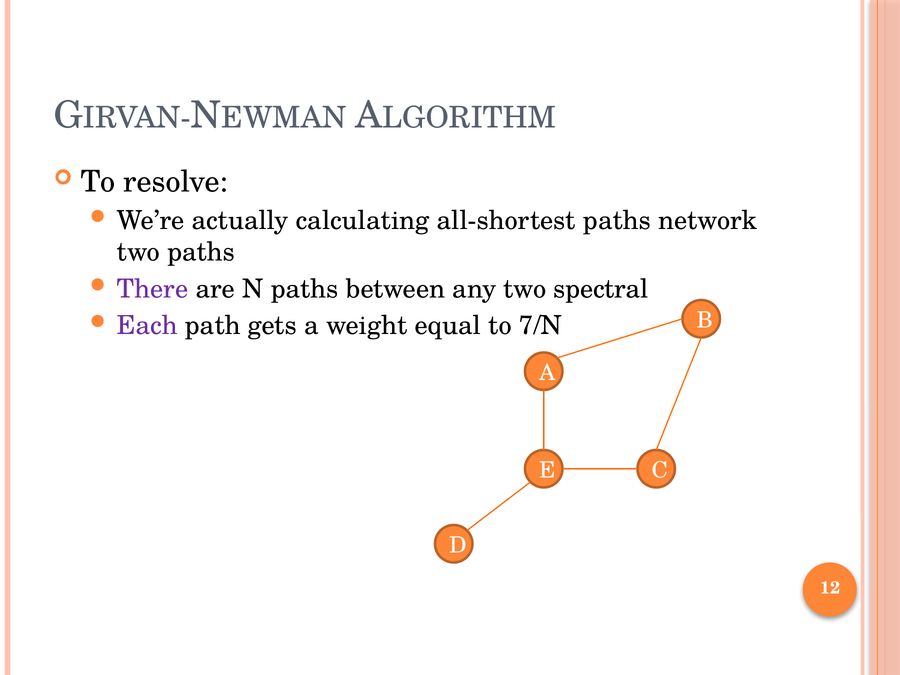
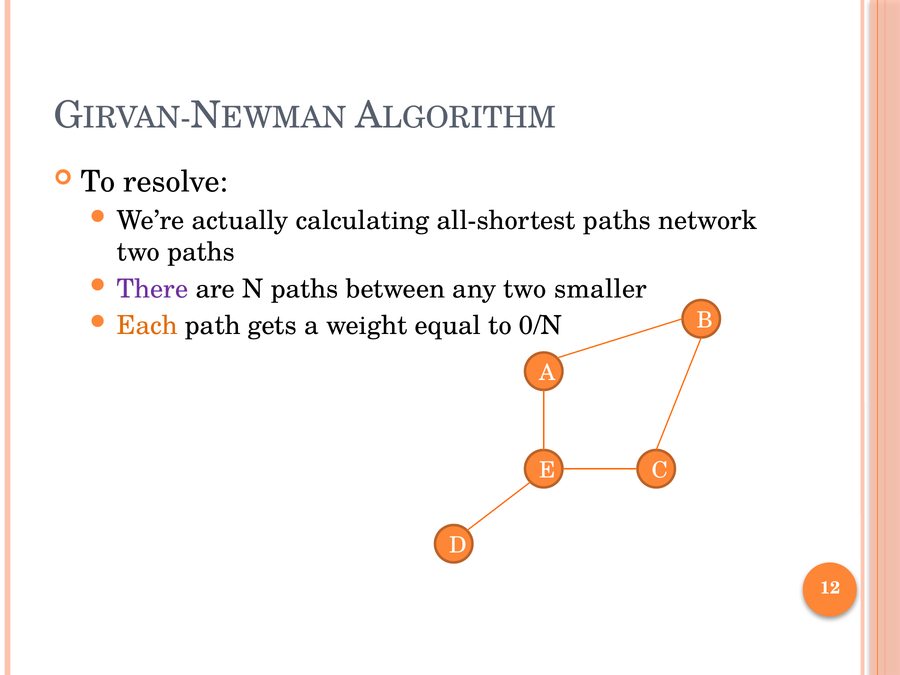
spectral: spectral -> smaller (601, 289)
Each colour: purple -> orange (147, 326)
7/N: 7/N -> 0/N (541, 326)
